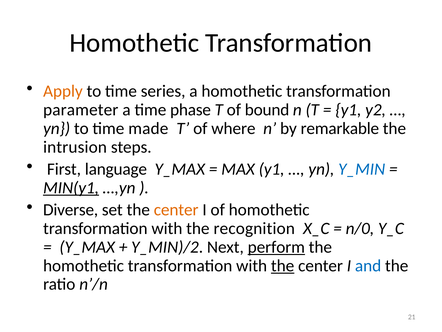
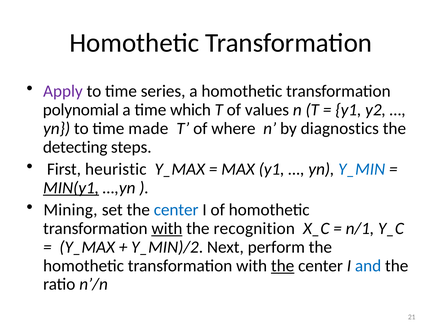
Apply colour: orange -> purple (63, 91)
parameter: parameter -> polynomial (81, 110)
phase: phase -> which (191, 110)
bound: bound -> values (267, 110)
remarkable: remarkable -> diagnostics (340, 128)
intrusion: intrusion -> detecting (75, 147)
language: language -> heuristic (116, 169)
Diverse: Diverse -> Mining (70, 210)
center colour: orange -> blue (176, 210)
with underline: none -> present (167, 228)
n/0: n/0 -> n/1 (360, 228)
perform underline: present -> none (276, 247)
